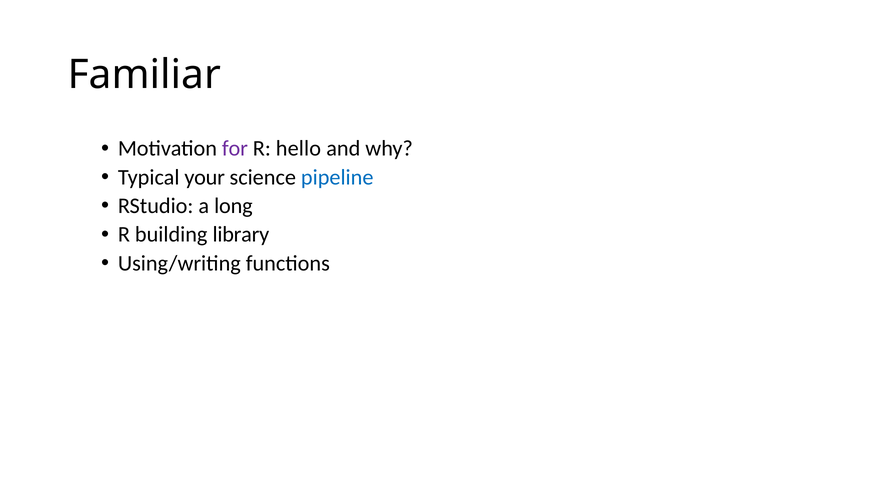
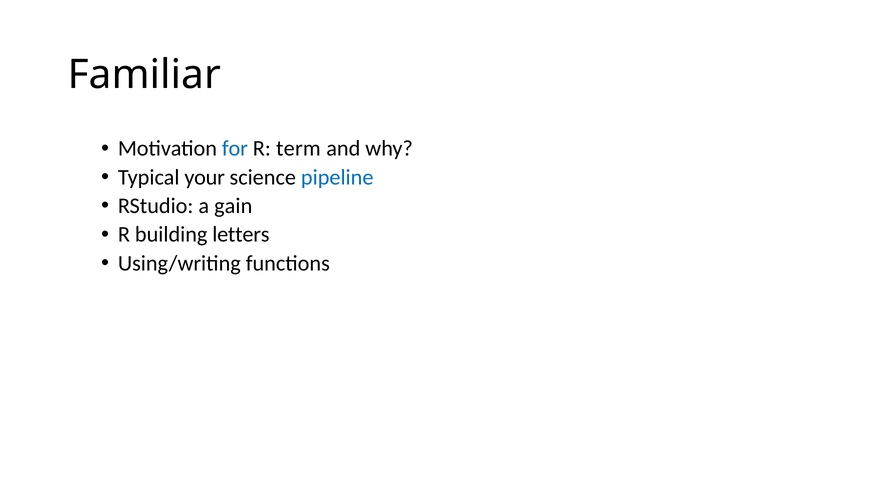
for colour: purple -> blue (235, 148)
hello: hello -> term (298, 148)
long: long -> gain (233, 206)
library: library -> letters (241, 234)
